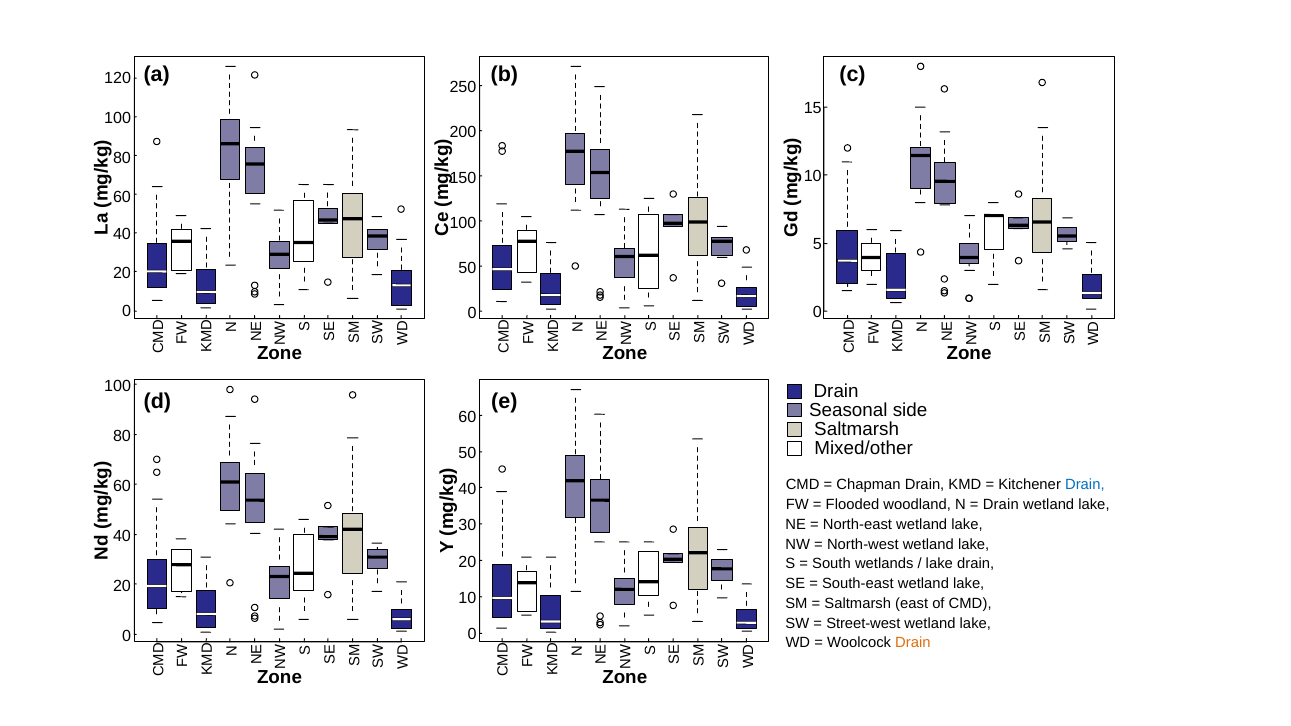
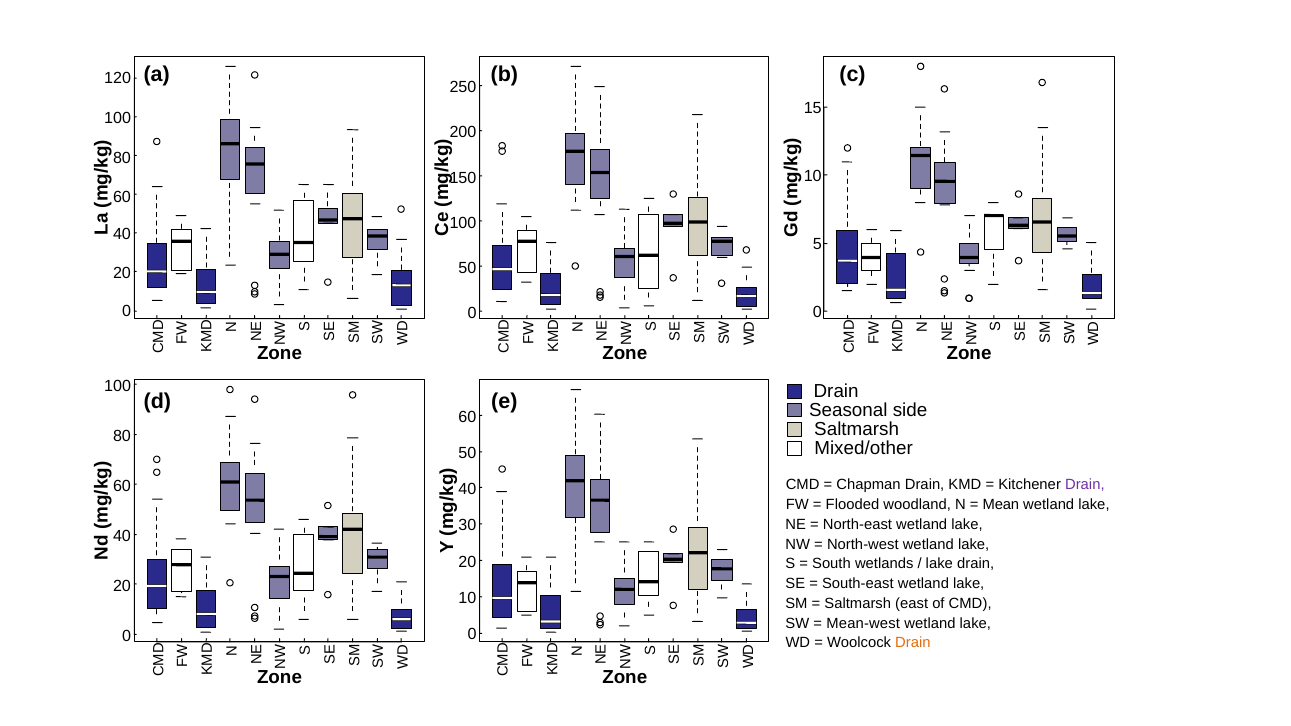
Drain colour: blue -> purple (1085, 485)
Drain: Drain -> Mean (1001, 505)
Street-west: Street-west -> Mean-west (863, 623)
